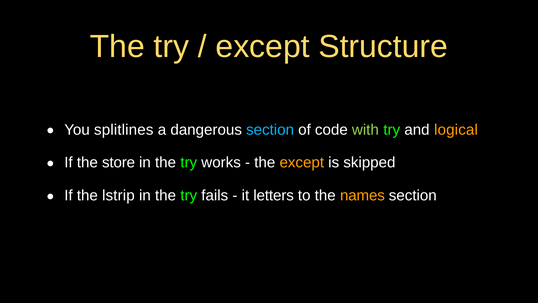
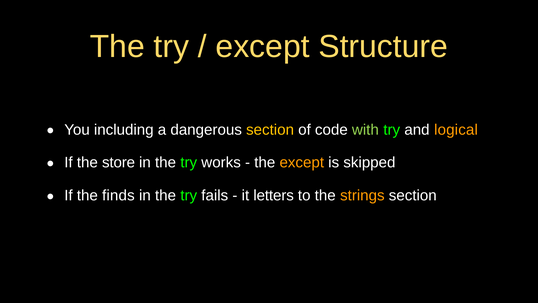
splitlines: splitlines -> including (124, 130)
section colour: light blue -> yellow (270, 130)
lstrip: lstrip -> finds (118, 195)
names: names -> strings (362, 195)
